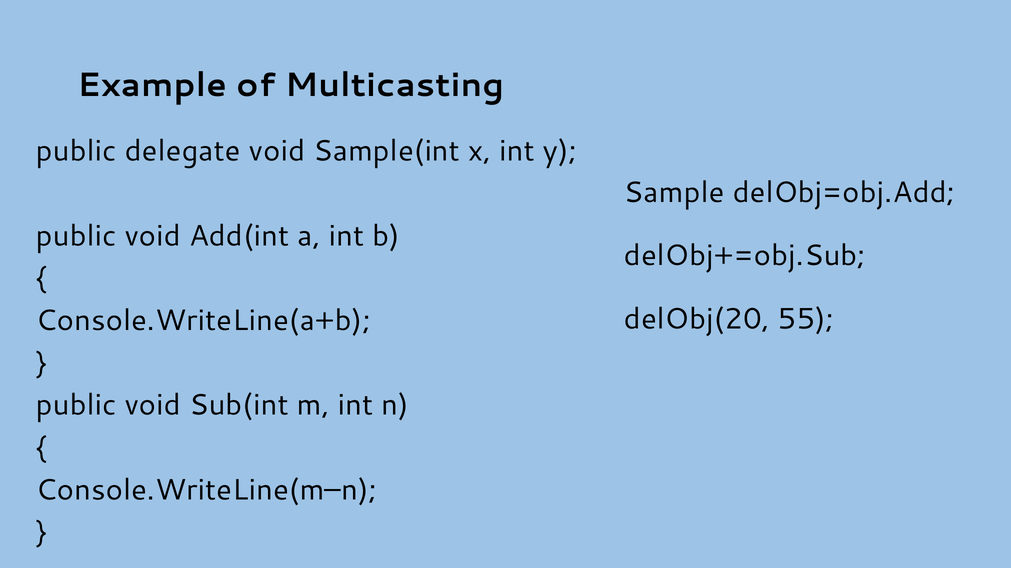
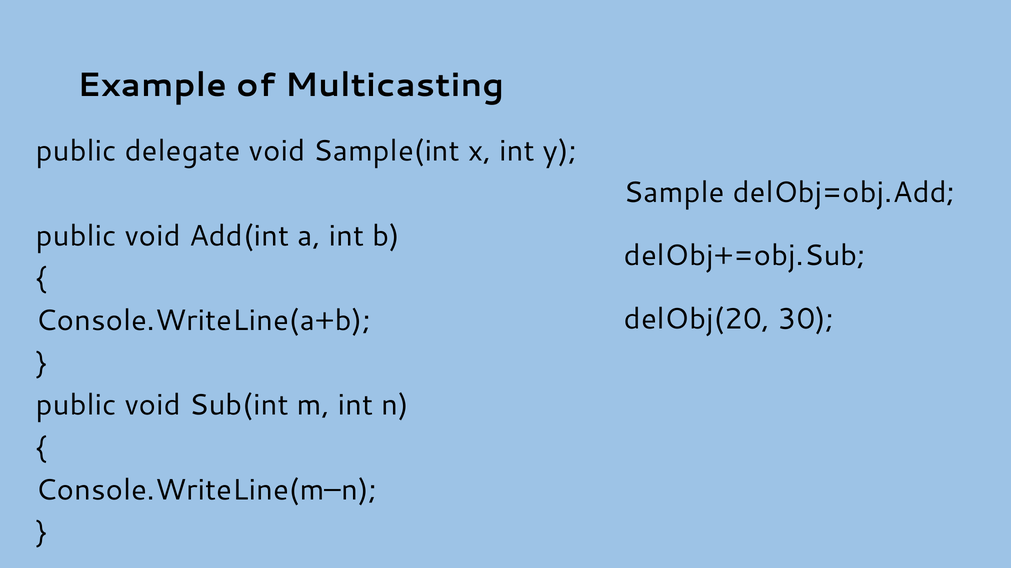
55: 55 -> 30 (806, 320)
